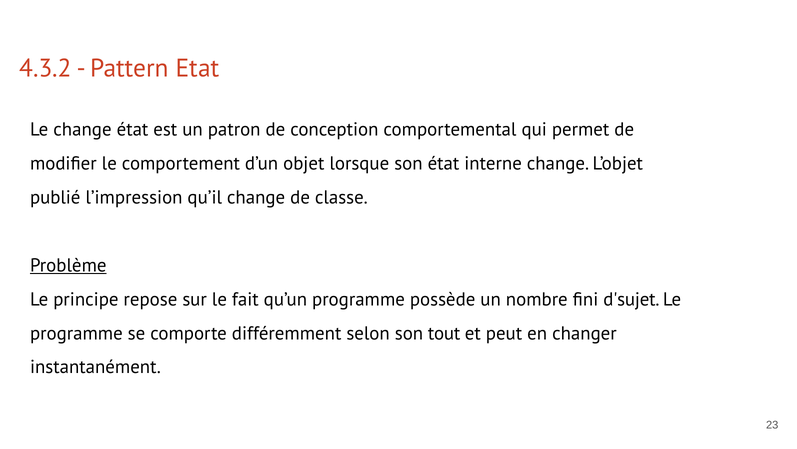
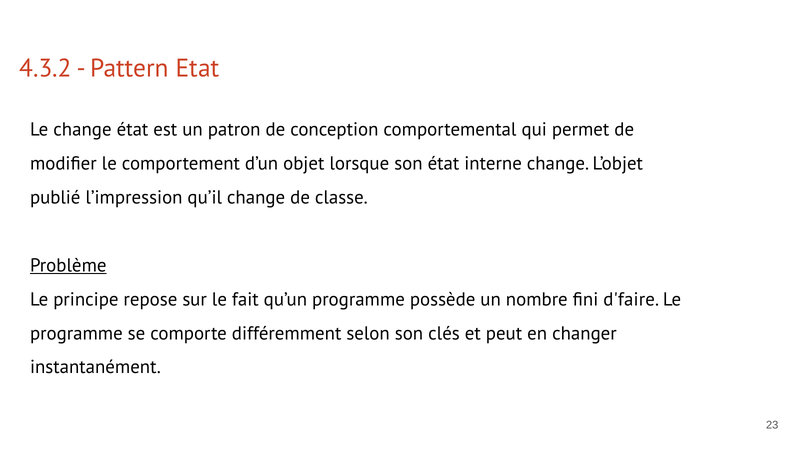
d'sujet: d'sujet -> d'faire (631, 299)
tout: tout -> clés (444, 333)
